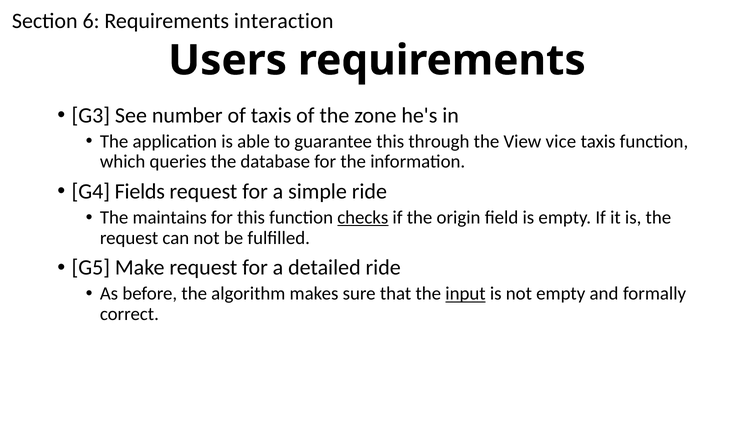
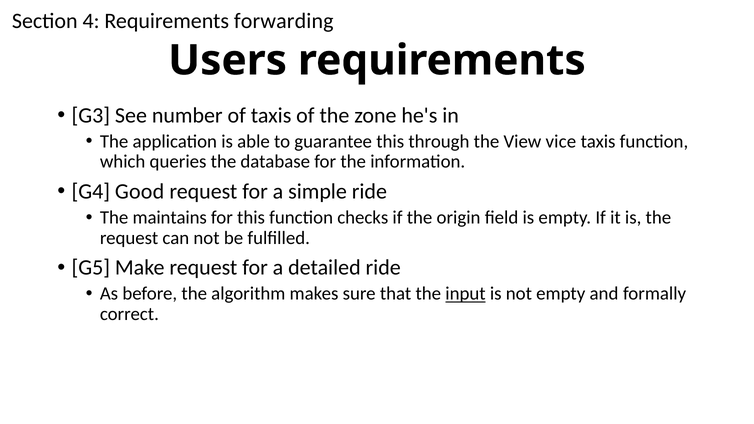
6: 6 -> 4 (91, 21)
interaction: interaction -> forwarding (284, 21)
Fields: Fields -> Good (140, 192)
checks underline: present -> none (363, 218)
